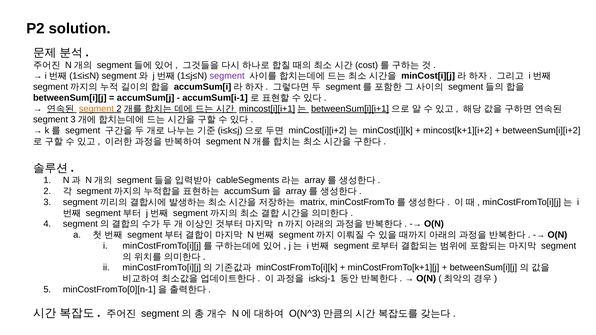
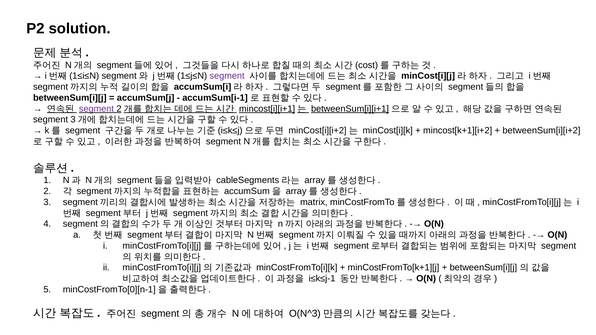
segment colour: orange -> purple (96, 109)
